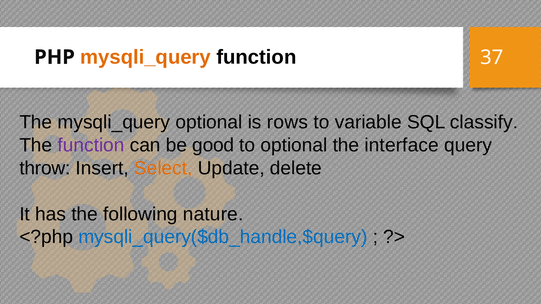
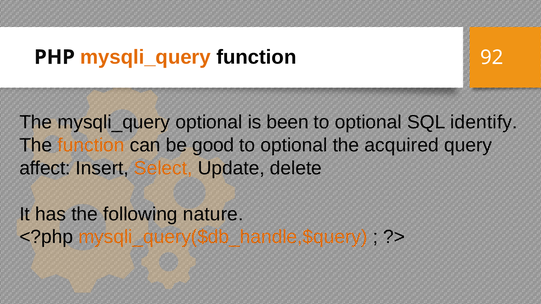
37: 37 -> 92 (492, 57)
rows: rows -> been (288, 122)
variable: variable -> optional (368, 122)
classify: classify -> identify (484, 122)
function colour: purple -> orange (91, 145)
interface: interface -> acquired (402, 145)
throw: throw -> affect (45, 168)
mysqli_query($db_handle,$query colour: blue -> orange (223, 237)
